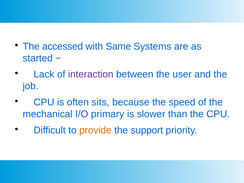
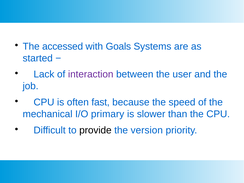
Same: Same -> Goals (118, 46)
sits: sits -> fast (101, 102)
provide colour: orange -> black (95, 130)
support: support -> version (147, 130)
